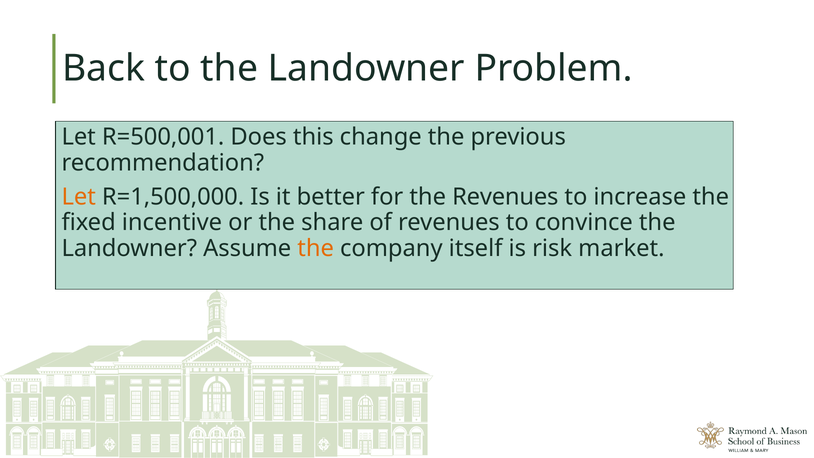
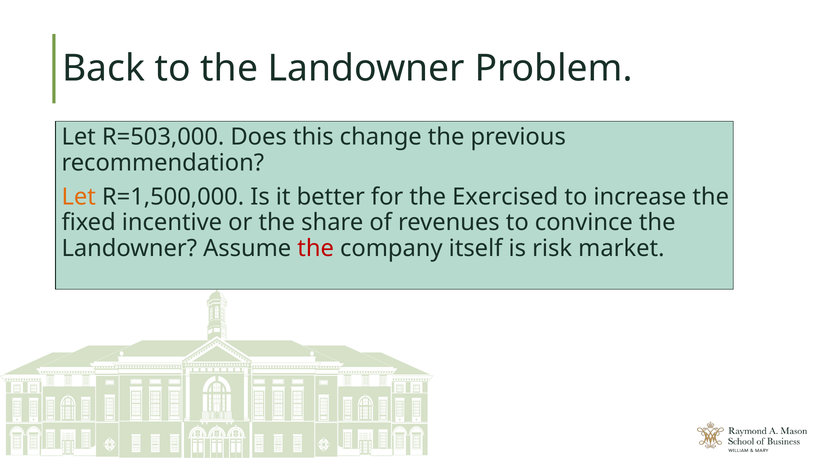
R=500,001: R=500,001 -> R=503,000 (163, 137)
the Revenues: Revenues -> Exercised (505, 197)
the colour: orange -> red (316, 248)
